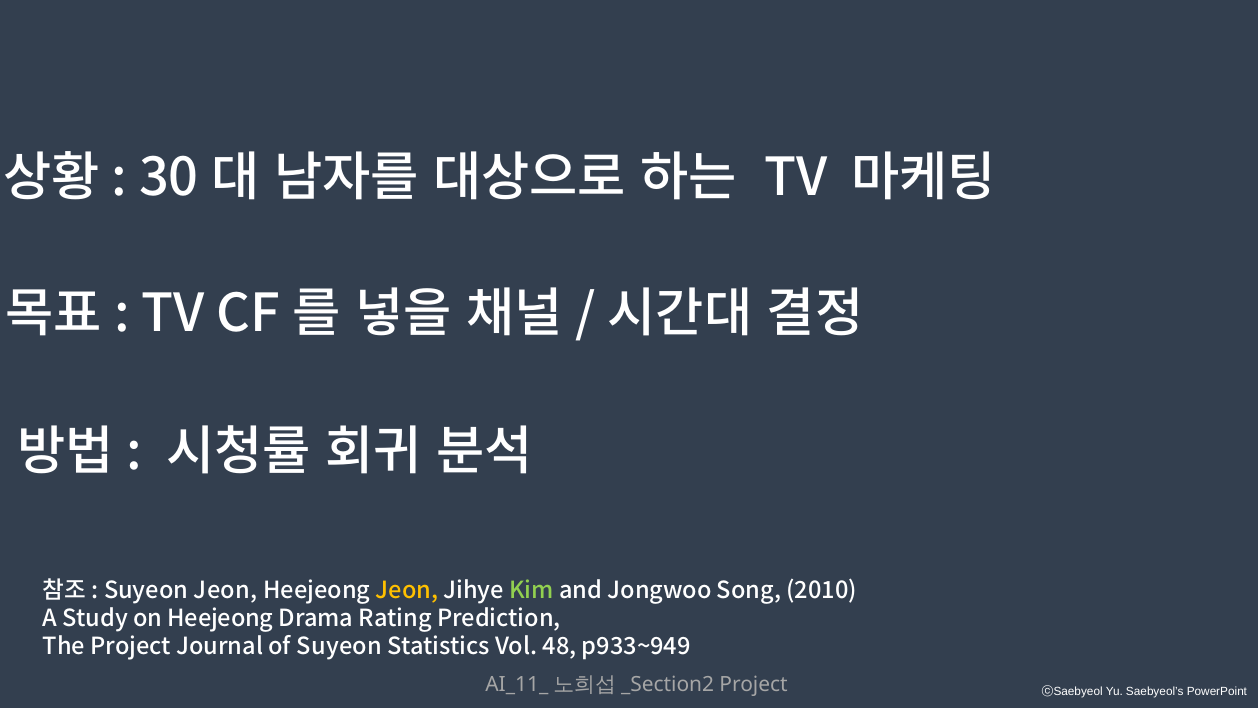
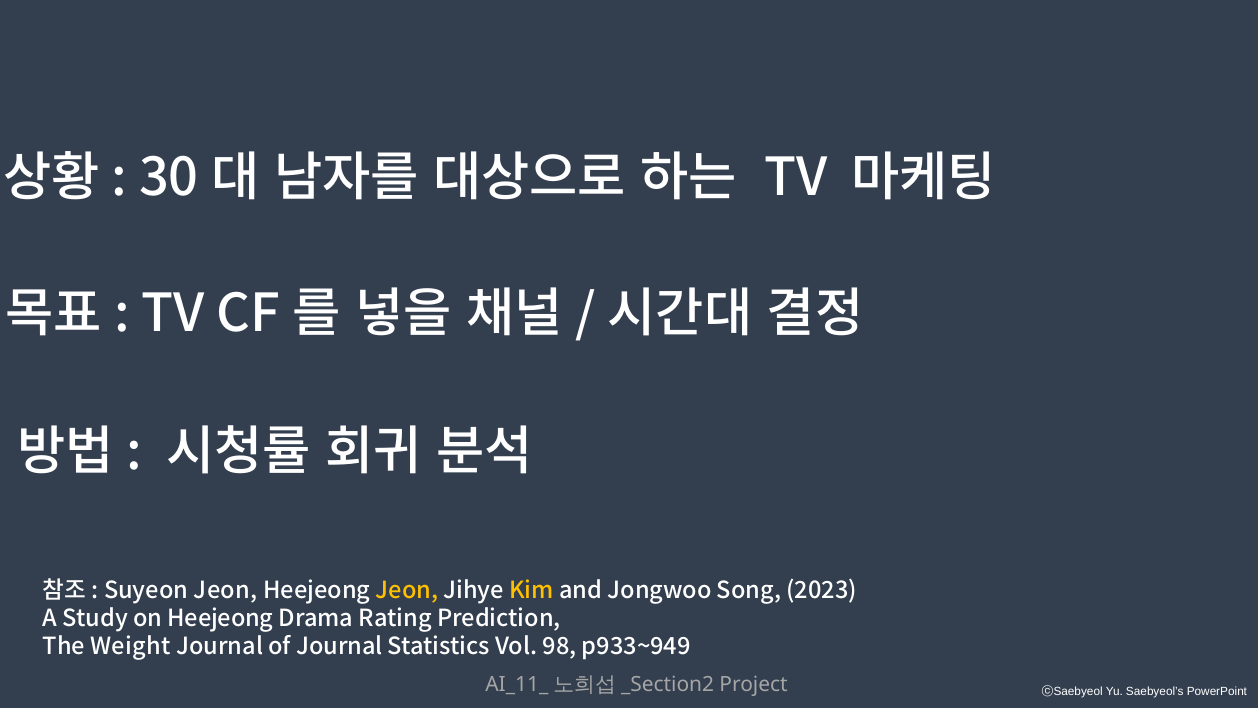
Kim colour: light green -> yellow (532, 590)
2010: 2010 -> 2023 (822, 590)
The Project: Project -> Weight (131, 647)
of Suyeon: Suyeon -> Journal (340, 647)
48: 48 -> 98 (560, 647)
